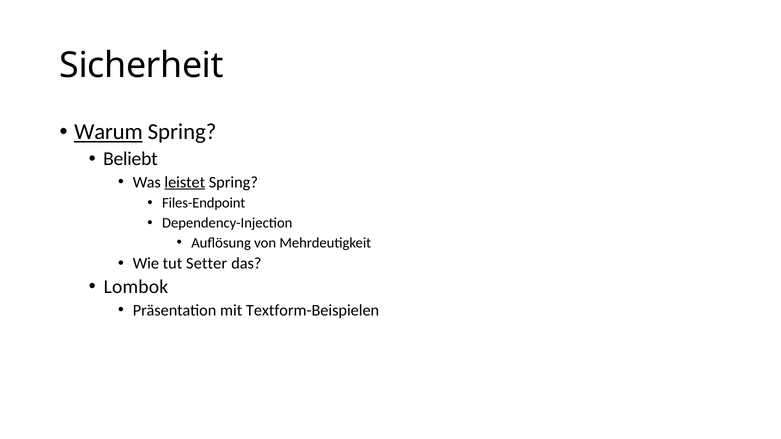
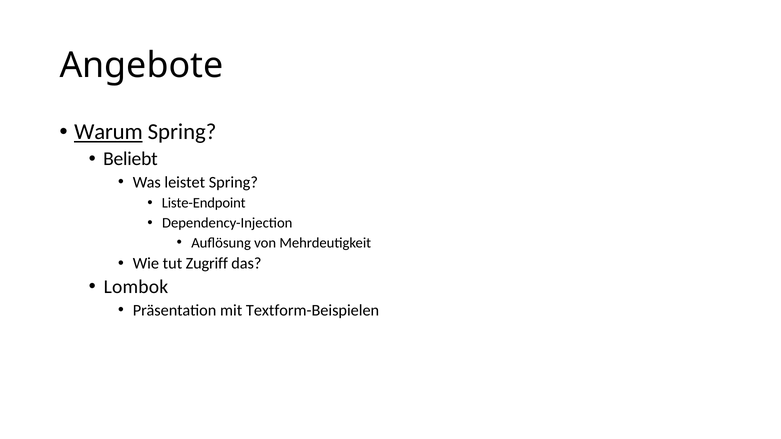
Sicherheit: Sicherheit -> Angebote (141, 66)
leistet underline: present -> none (185, 182)
Files-Endpoint: Files-Endpoint -> Liste-Endpoint (204, 203)
Setter: Setter -> Zugriff (207, 264)
